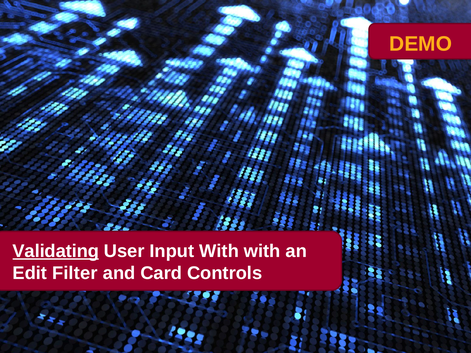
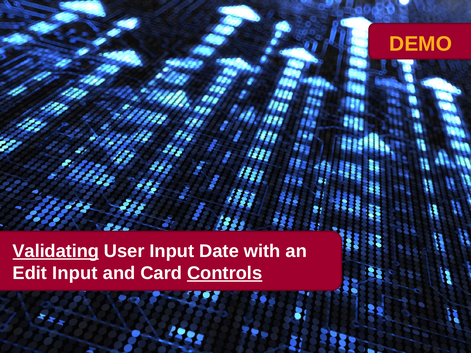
Input With: With -> Date (219, 251)
Edit Filter: Filter -> Input (75, 273)
Controls underline: none -> present (225, 273)
